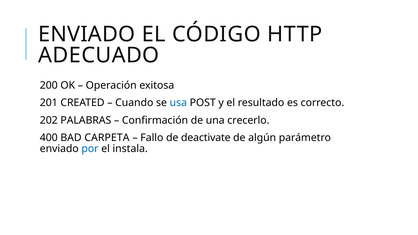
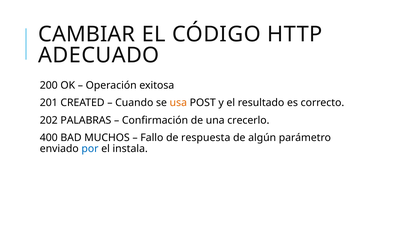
ENVIADO: ENVIADO -> CAMBIAR (87, 34)
usa colour: blue -> orange (178, 103)
CARPETA: CARPETA -> MUCHOS (107, 138)
deactivate: deactivate -> respuesta (206, 138)
